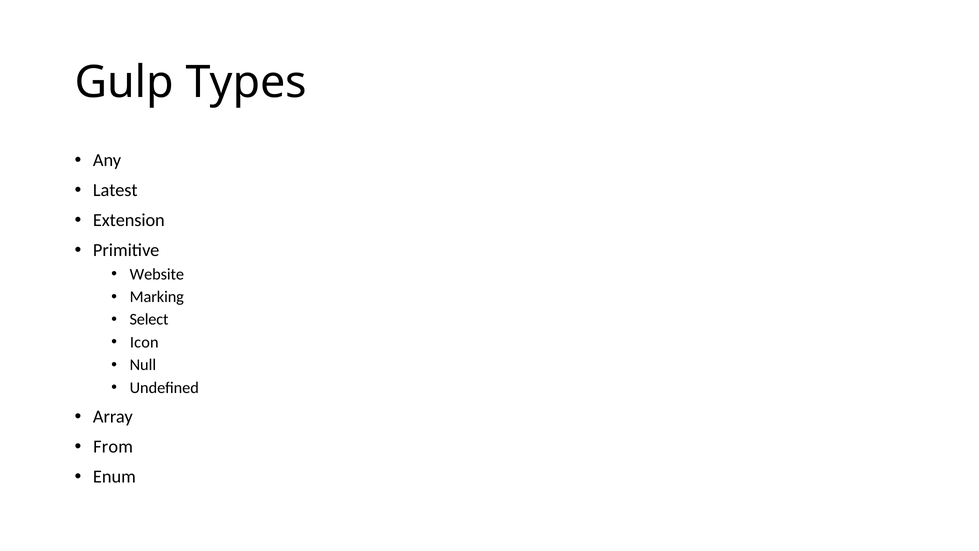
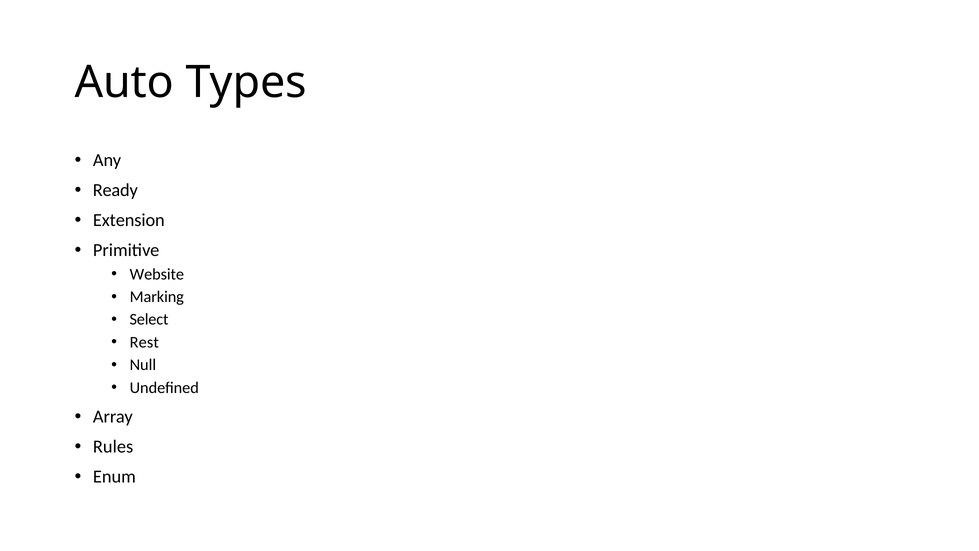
Gulp: Gulp -> Auto (124, 82)
Latest: Latest -> Ready (115, 190)
Icon: Icon -> Rest (144, 342)
From: From -> Rules (113, 446)
